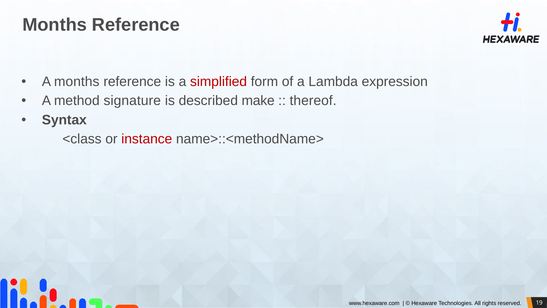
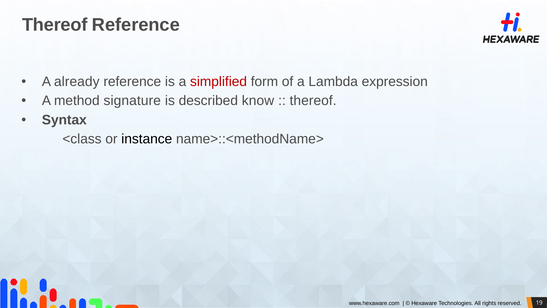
Months: Months -> Thereof (55, 25)
A months: months -> already (77, 81)
make: make -> know (258, 101)
instance colour: red -> black (147, 139)
